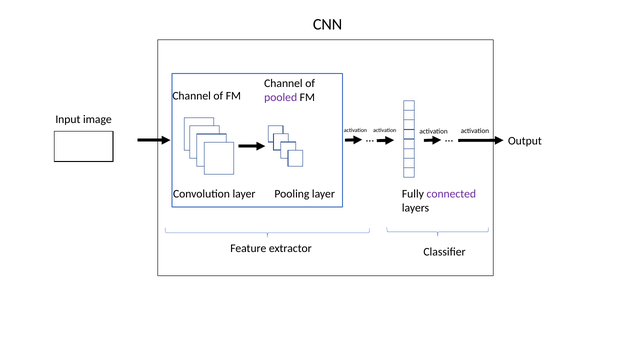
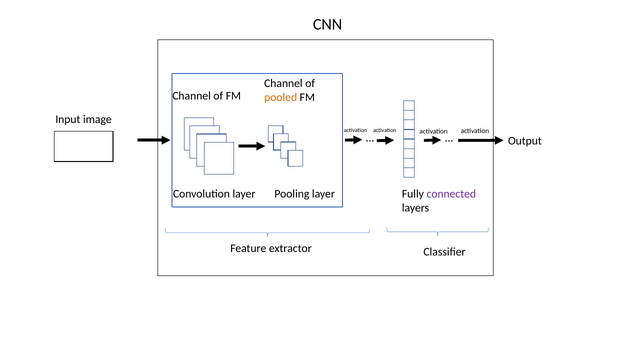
pooled colour: purple -> orange (281, 97)
